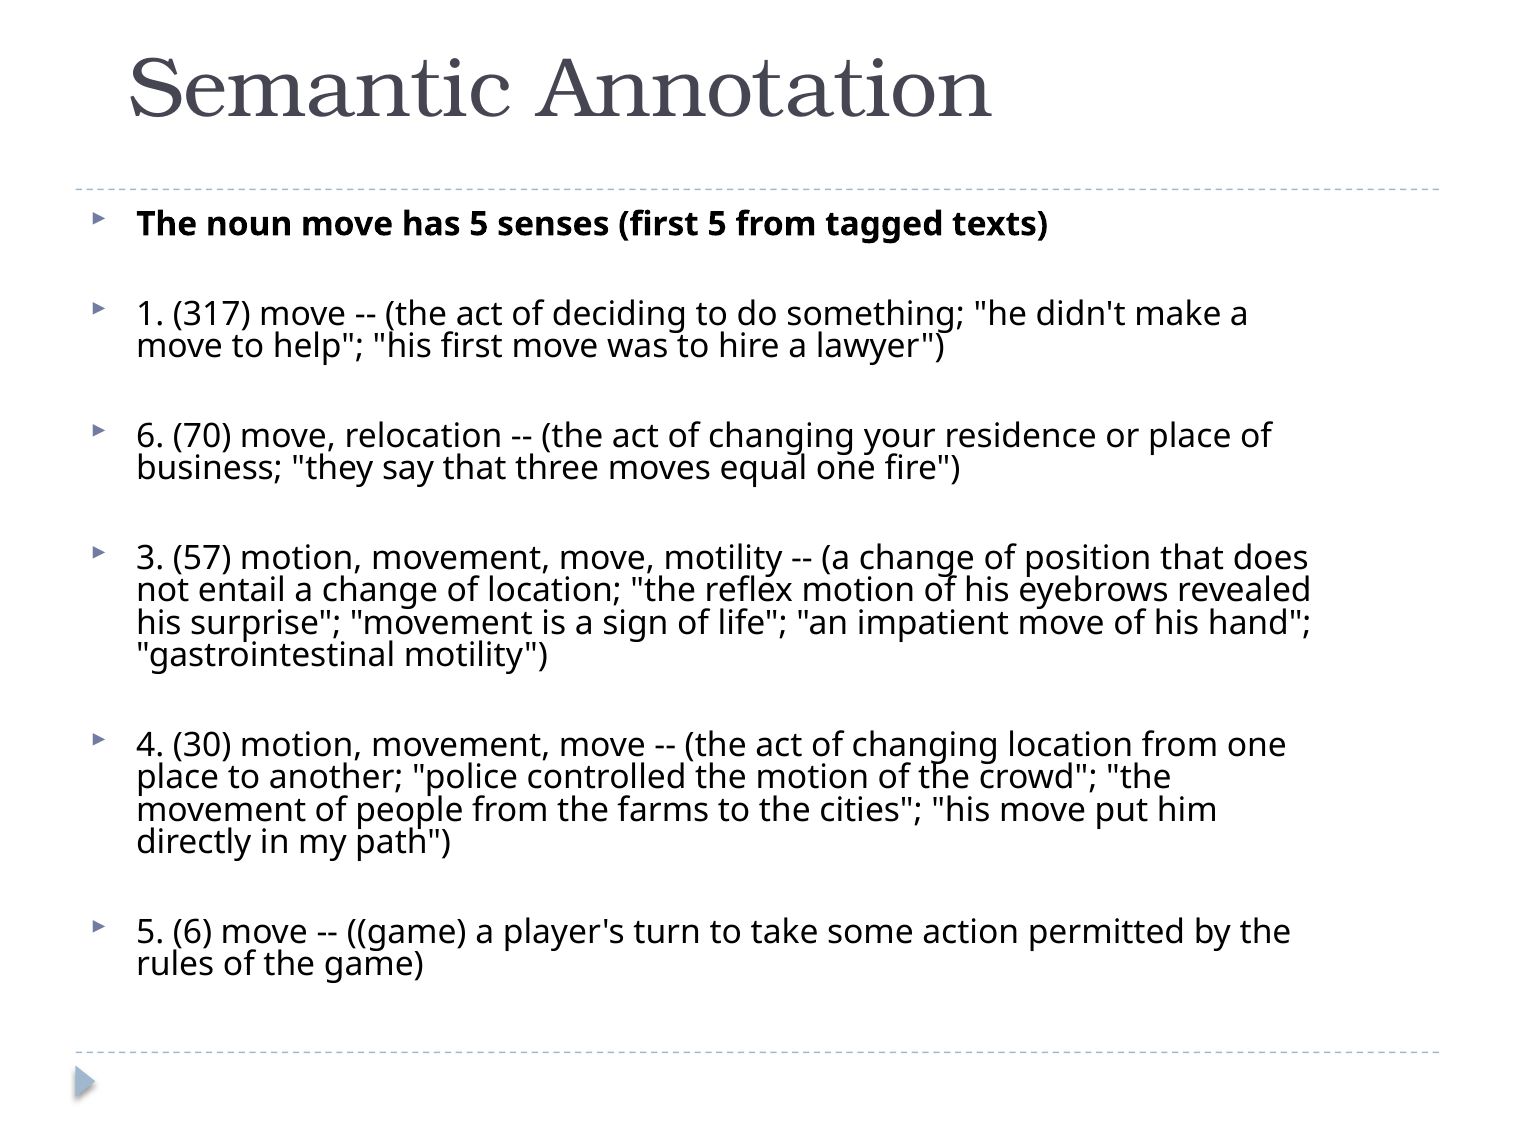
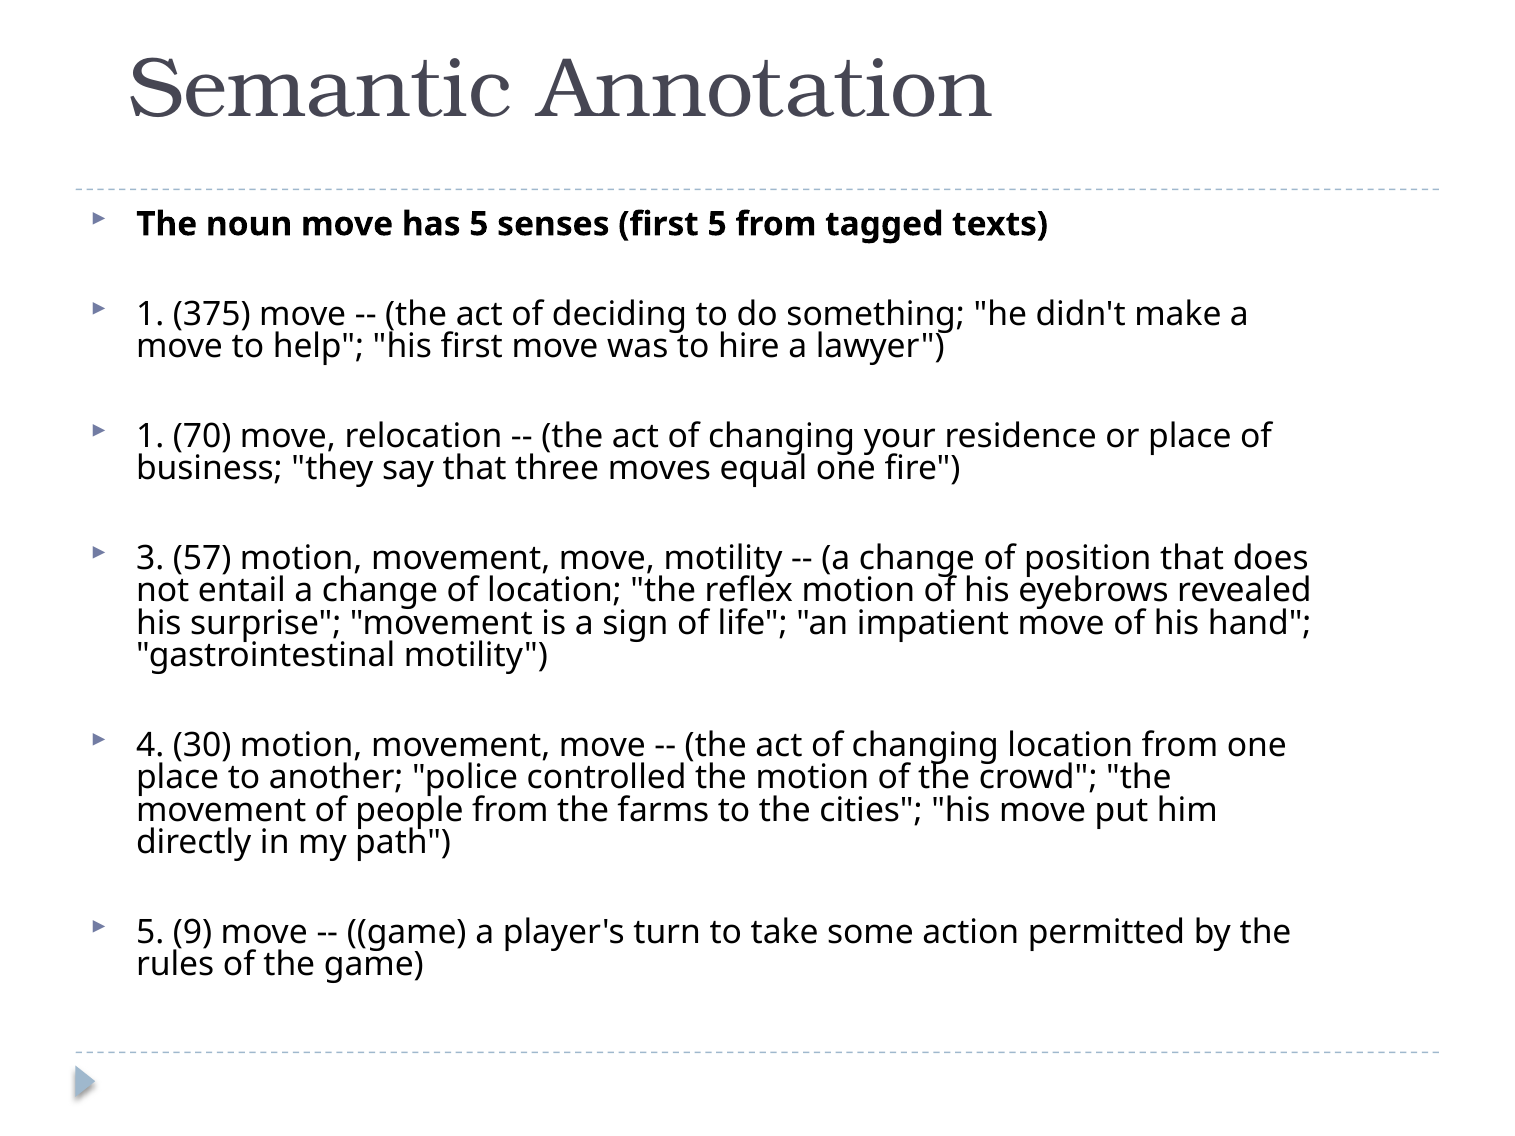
317: 317 -> 375 (212, 314)
6: 6 -> 1 (150, 436)
5 6: 6 -> 9 (193, 932)
